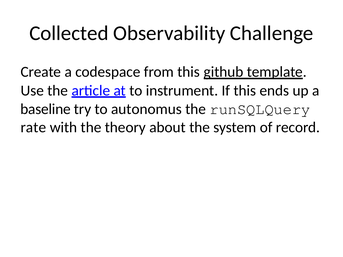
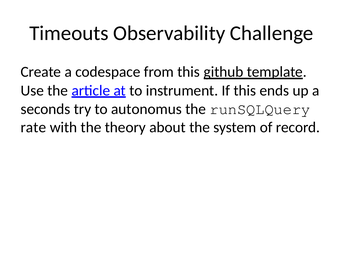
Collected: Collected -> Timeouts (69, 33)
baseline: baseline -> seconds (45, 109)
